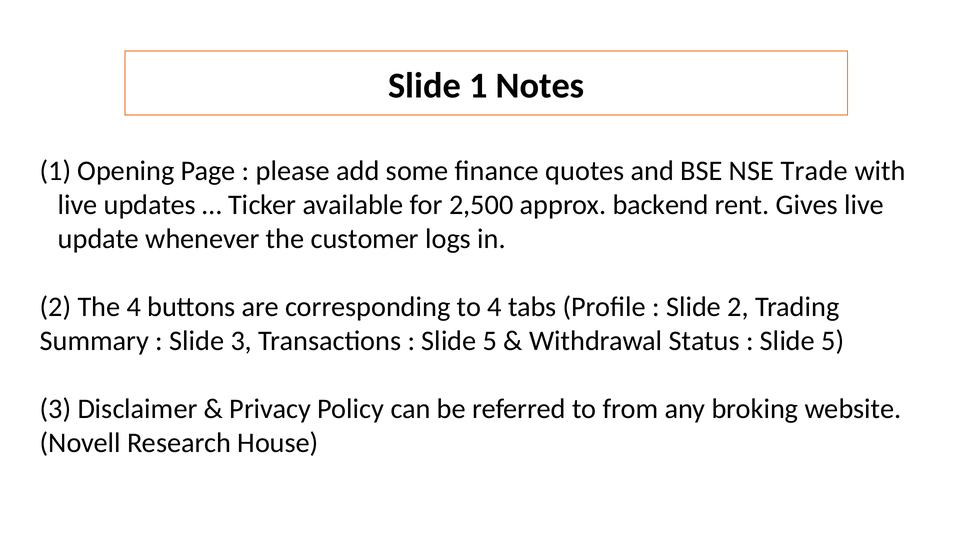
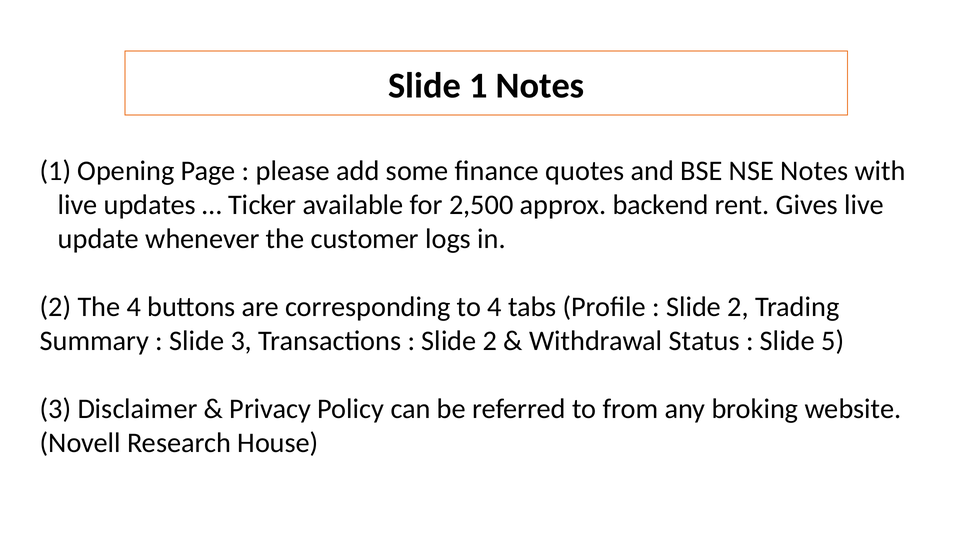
NSE Trade: Trade -> Notes (814, 171)
5: 5 -> 2 (490, 341)
